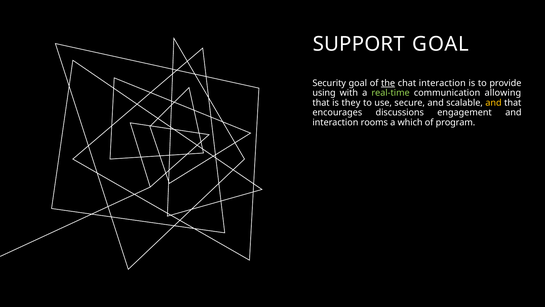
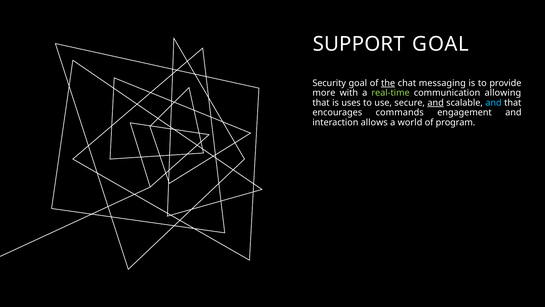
chat interaction: interaction -> messaging (442, 83)
using: using -> more (324, 93)
they: they -> uses (351, 103)
and underline: none -> present (436, 103)
and colour: yellow -> light blue (493, 103)
discussions: discussions -> commands (400, 112)
rooms: rooms -> allows (374, 122)
which: which -> world (410, 122)
